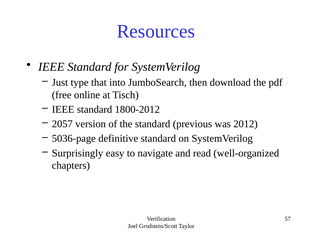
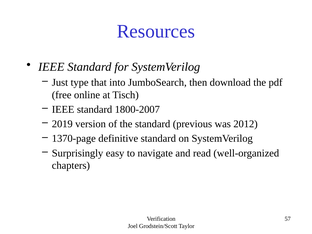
1800-2012: 1800-2012 -> 1800-2007 (137, 109)
2057: 2057 -> 2019 (62, 124)
5036-page: 5036-page -> 1370-page (74, 139)
